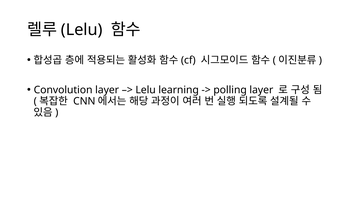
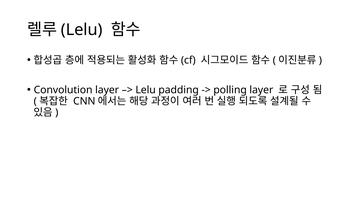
learning: learning -> padding (179, 90)
